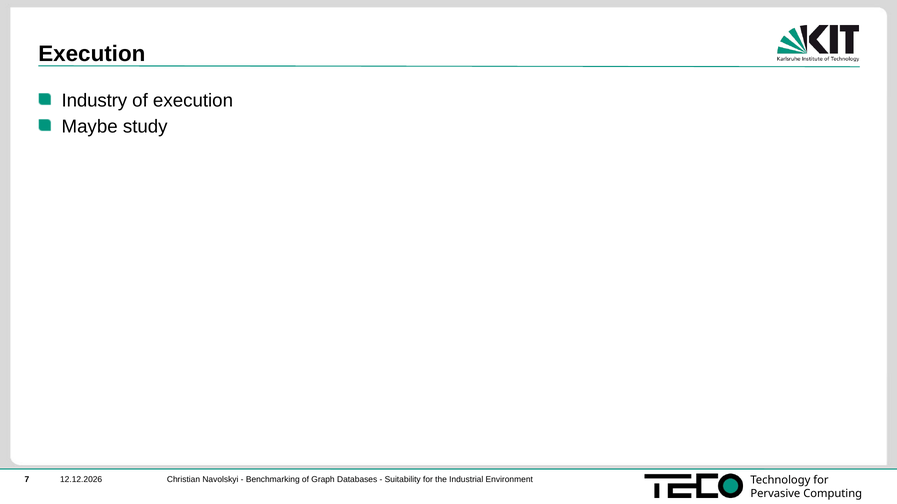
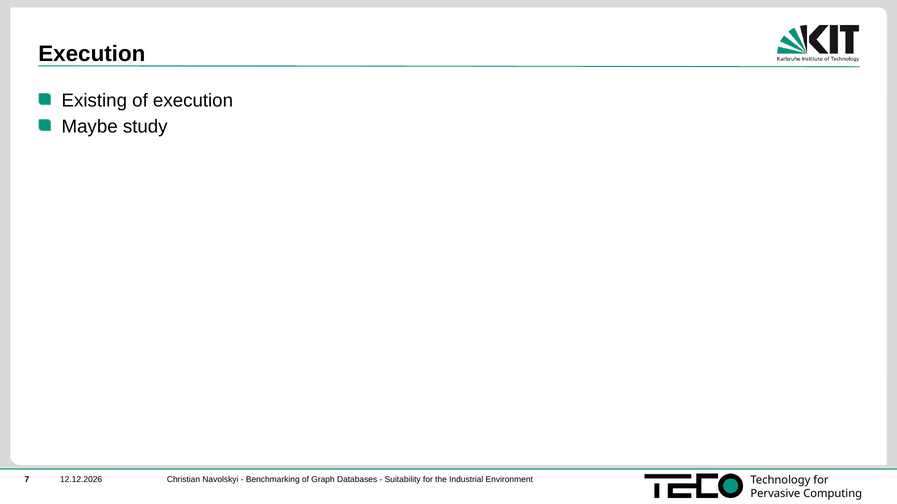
Industry: Industry -> Existing (94, 101)
